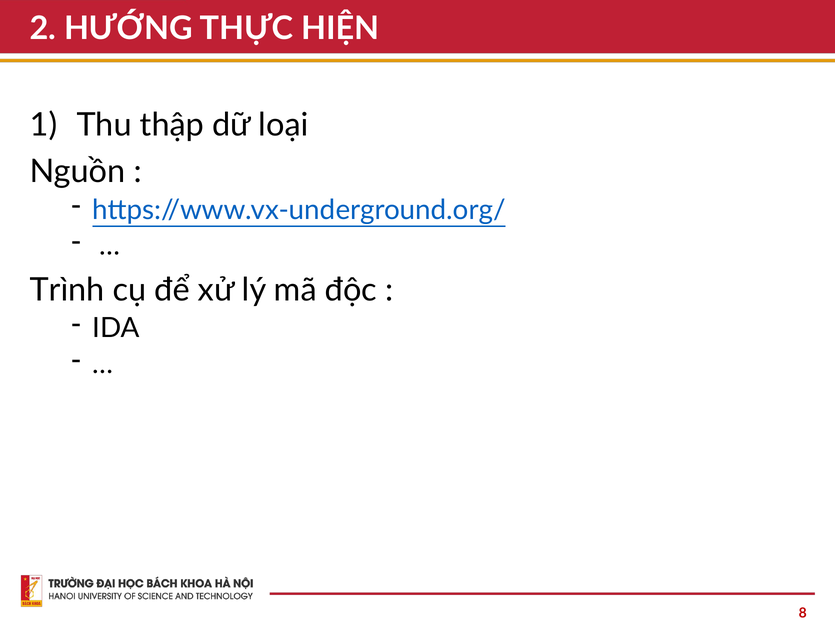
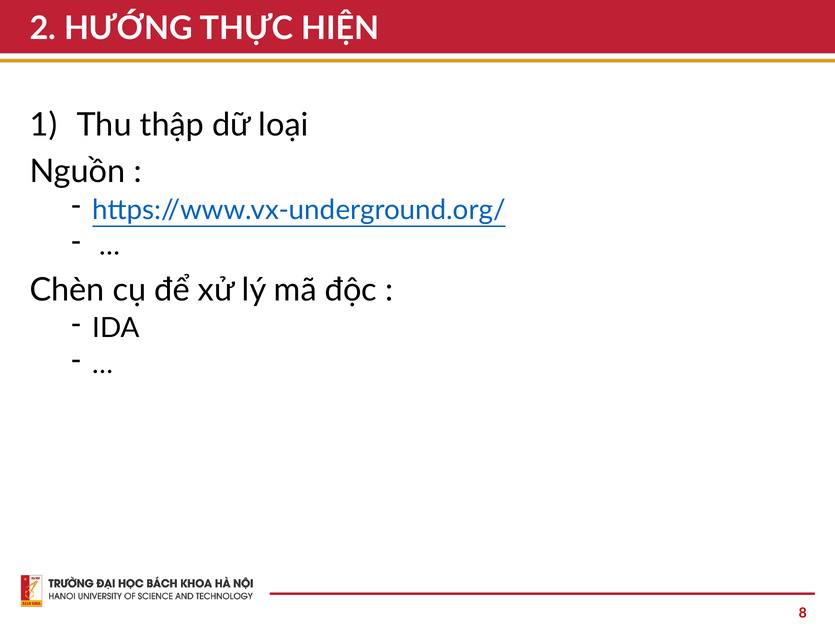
Trình: Trình -> Chèn (67, 290)
